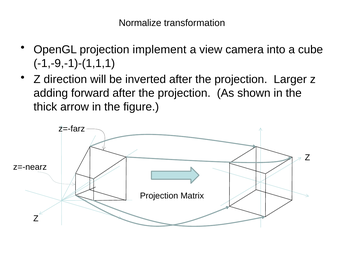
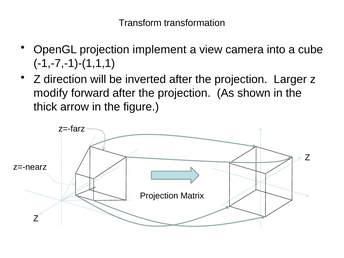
Normalize: Normalize -> Transform (140, 23)
-1,-9,-1)-(1,1,1: -1,-9,-1)-(1,1,1 -> -1,-7,-1)-(1,1,1 (74, 63)
adding: adding -> modify (51, 93)
